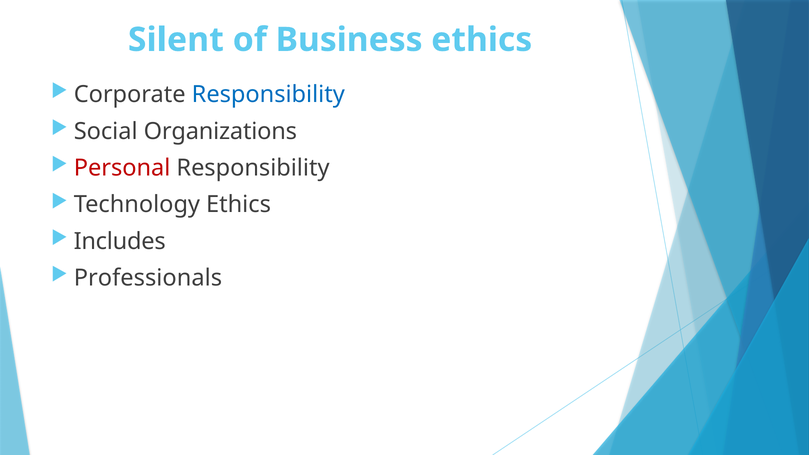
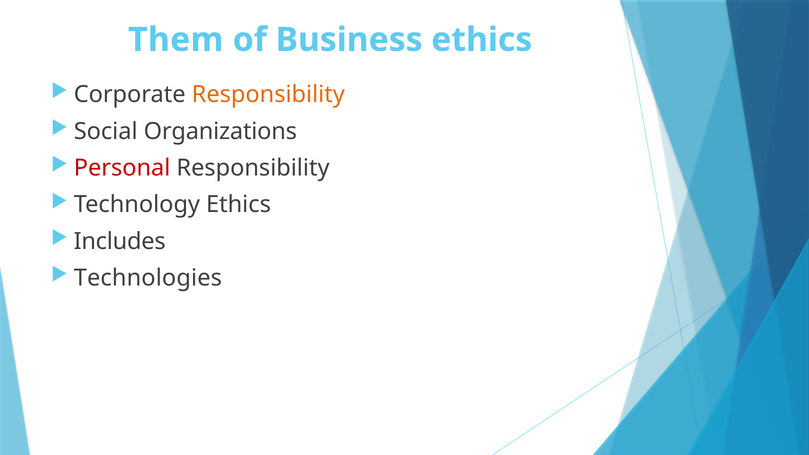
Silent: Silent -> Them (176, 40)
Responsibility colour: blue -> orange (268, 95)
Professionals: Professionals -> Technologies (148, 278)
